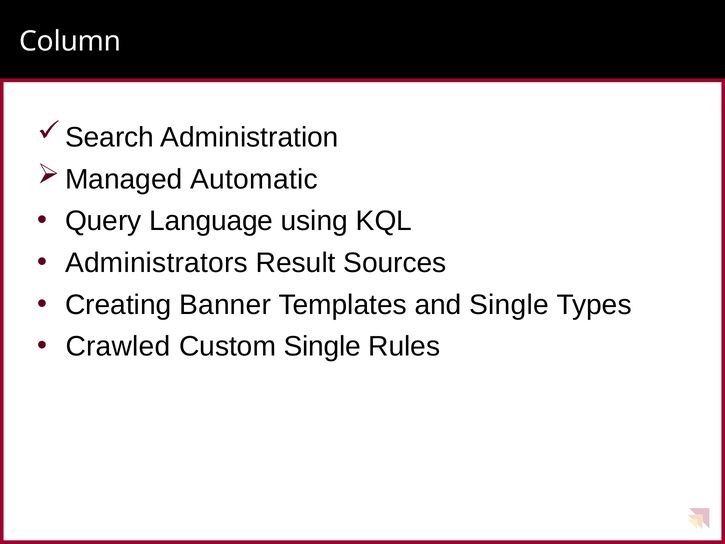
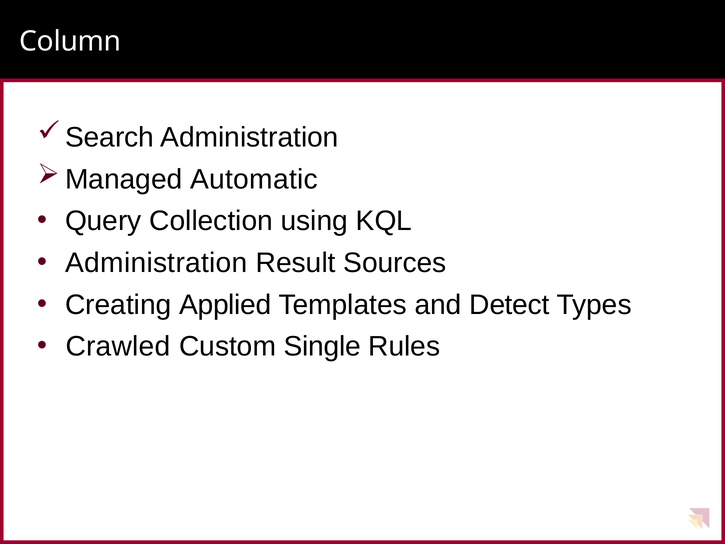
Language: Language -> Collection (211, 221)
Administrators: Administrators -> Administration (156, 263)
Banner: Banner -> Applied (225, 305)
and Single: Single -> Detect (509, 305)
